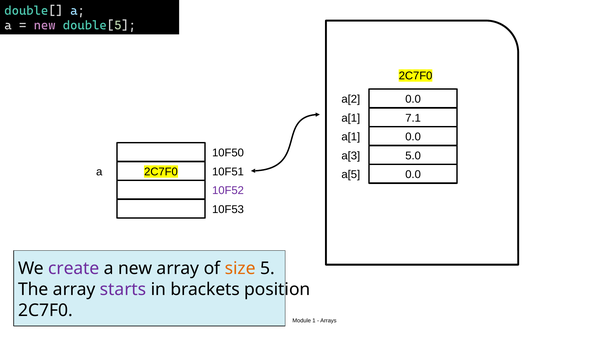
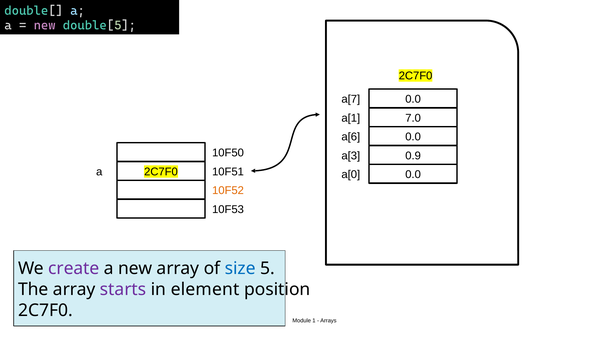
a[2: a[2 -> a[7 (351, 99)
7.1: 7.1 -> 7.0 (413, 118)
a[1: a[1 -> a[6 (351, 137)
5.0: 5.0 -> 0.9 (413, 156)
a[5: a[5 -> a[0 (351, 174)
10F52 colour: purple -> orange (228, 190)
size colour: orange -> blue (240, 269)
brackets: brackets -> element (205, 289)
